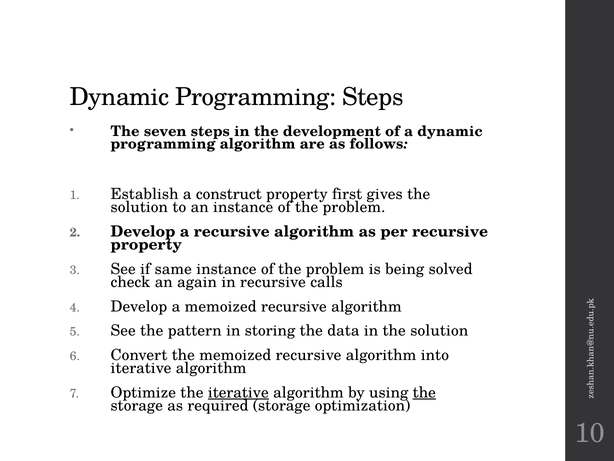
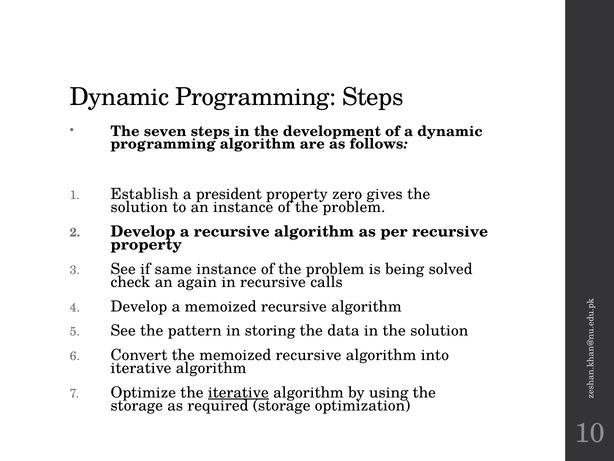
construct: construct -> president (229, 194)
first: first -> zero (347, 194)
the underline: present -> none (424, 392)
